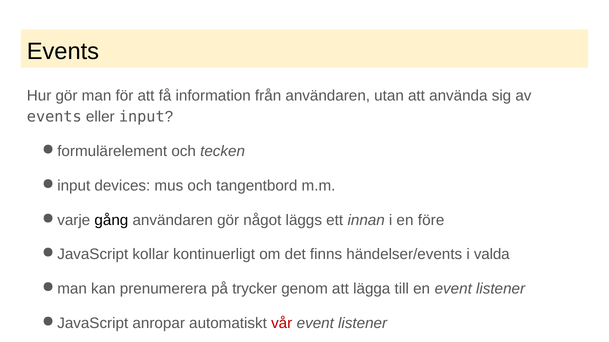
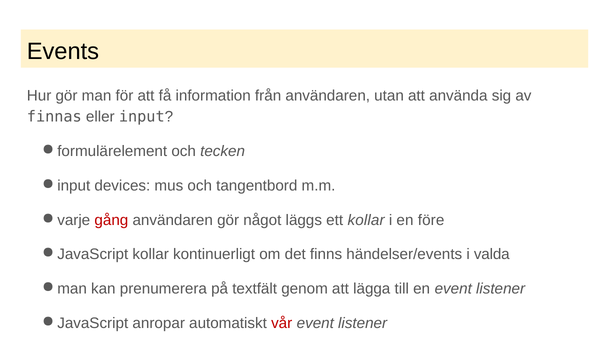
events: events -> finnas (54, 117)
gång colour: black -> red (111, 220)
ett innan: innan -> kollar (366, 220)
trycker: trycker -> textfält (255, 289)
